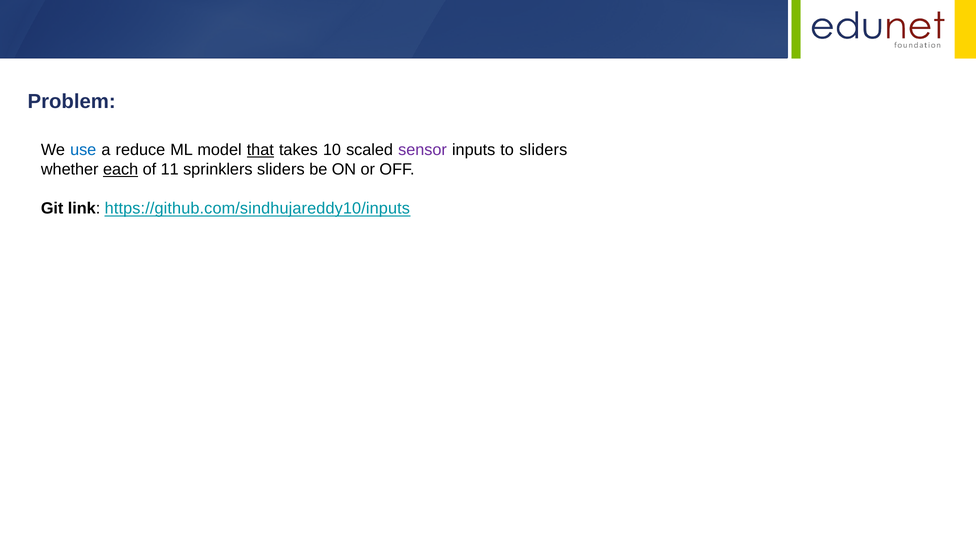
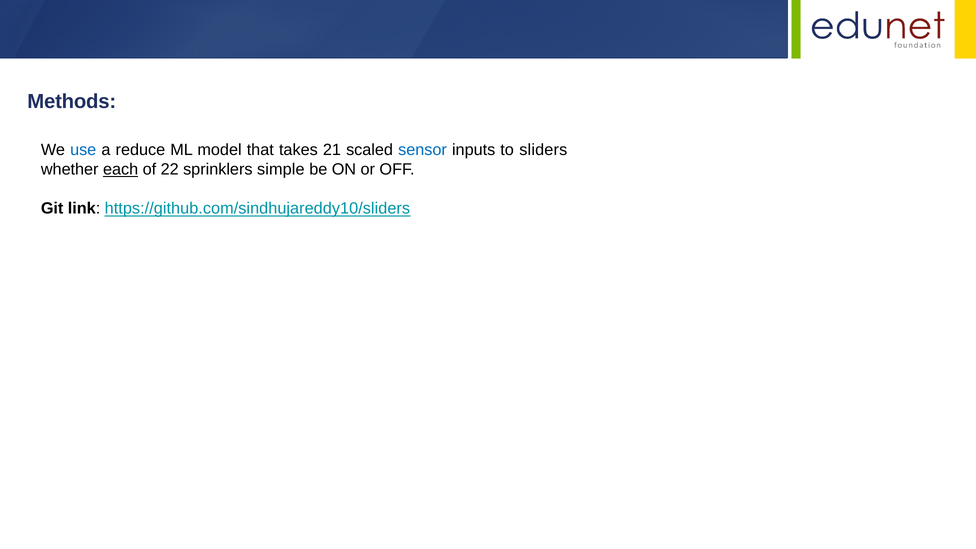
Problem: Problem -> Methods (72, 102)
that underline: present -> none (260, 150)
10: 10 -> 21 (332, 150)
sensor colour: purple -> blue (422, 150)
11: 11 -> 22 (170, 170)
sprinklers sliders: sliders -> simple (281, 170)
https://github.com/sindhujareddy10/inputs: https://github.com/sindhujareddy10/inputs -> https://github.com/sindhujareddy10/sliders (257, 209)
